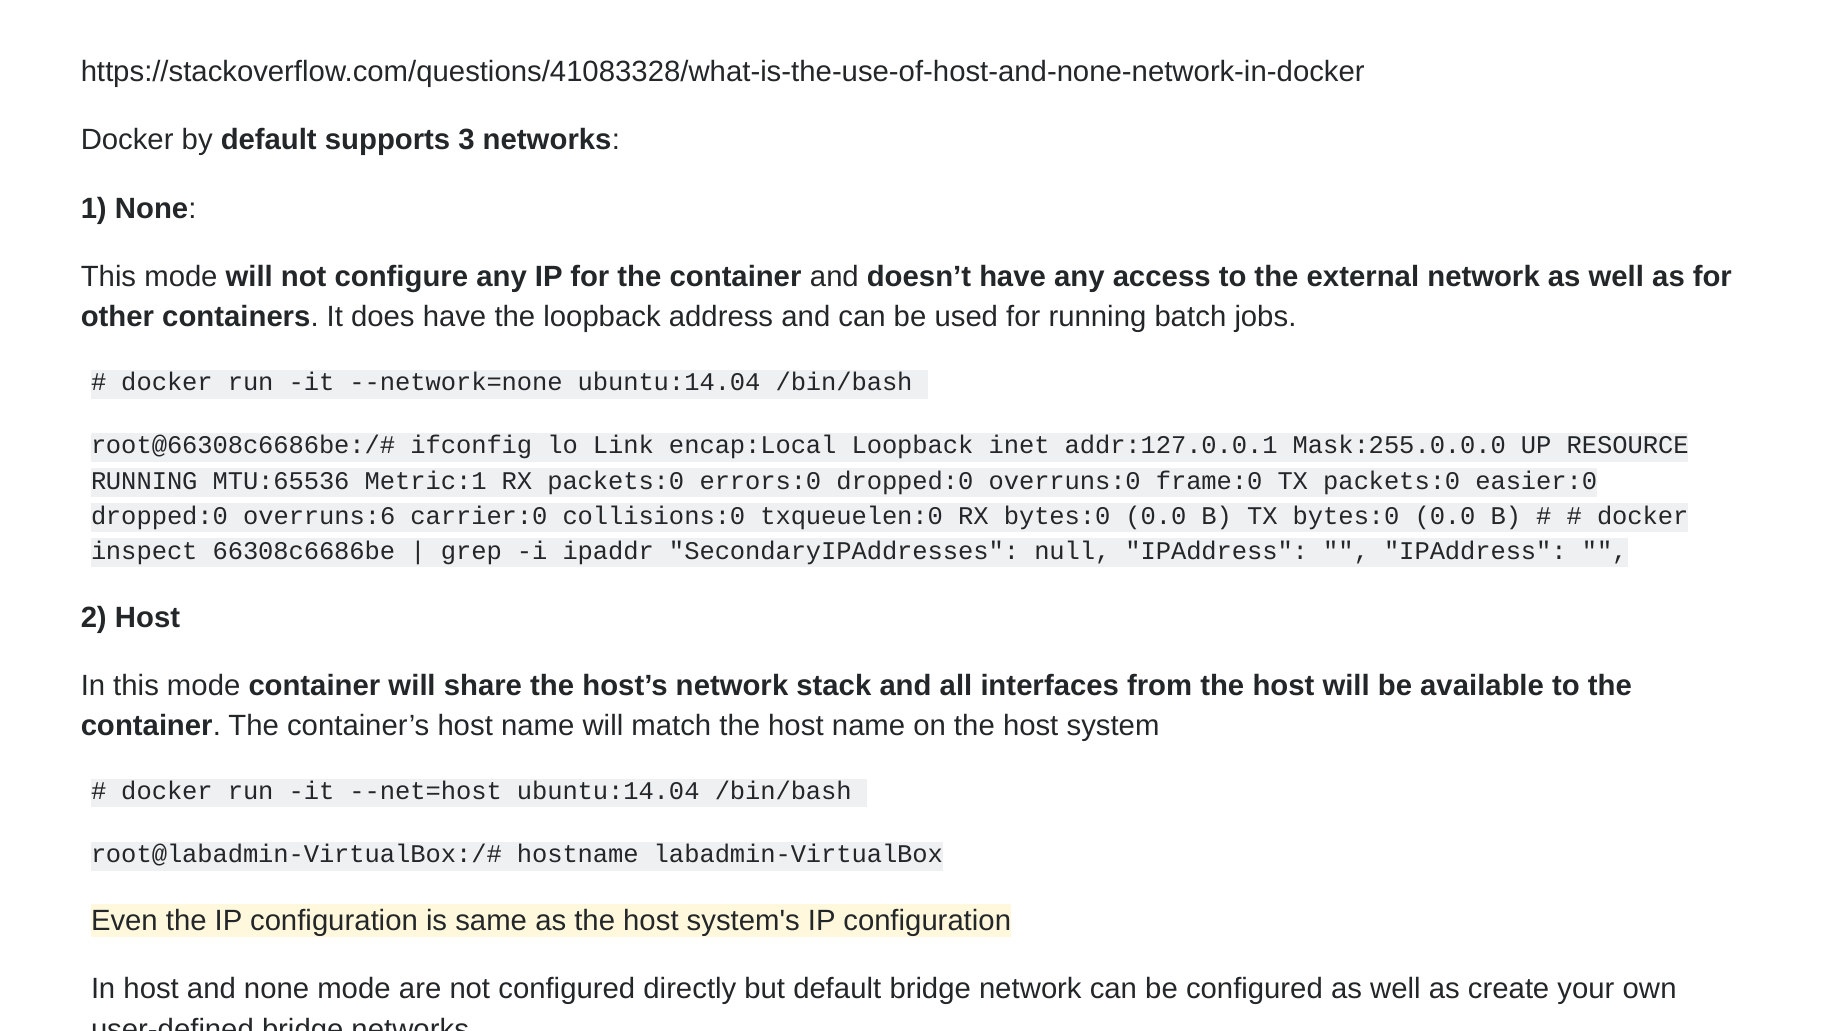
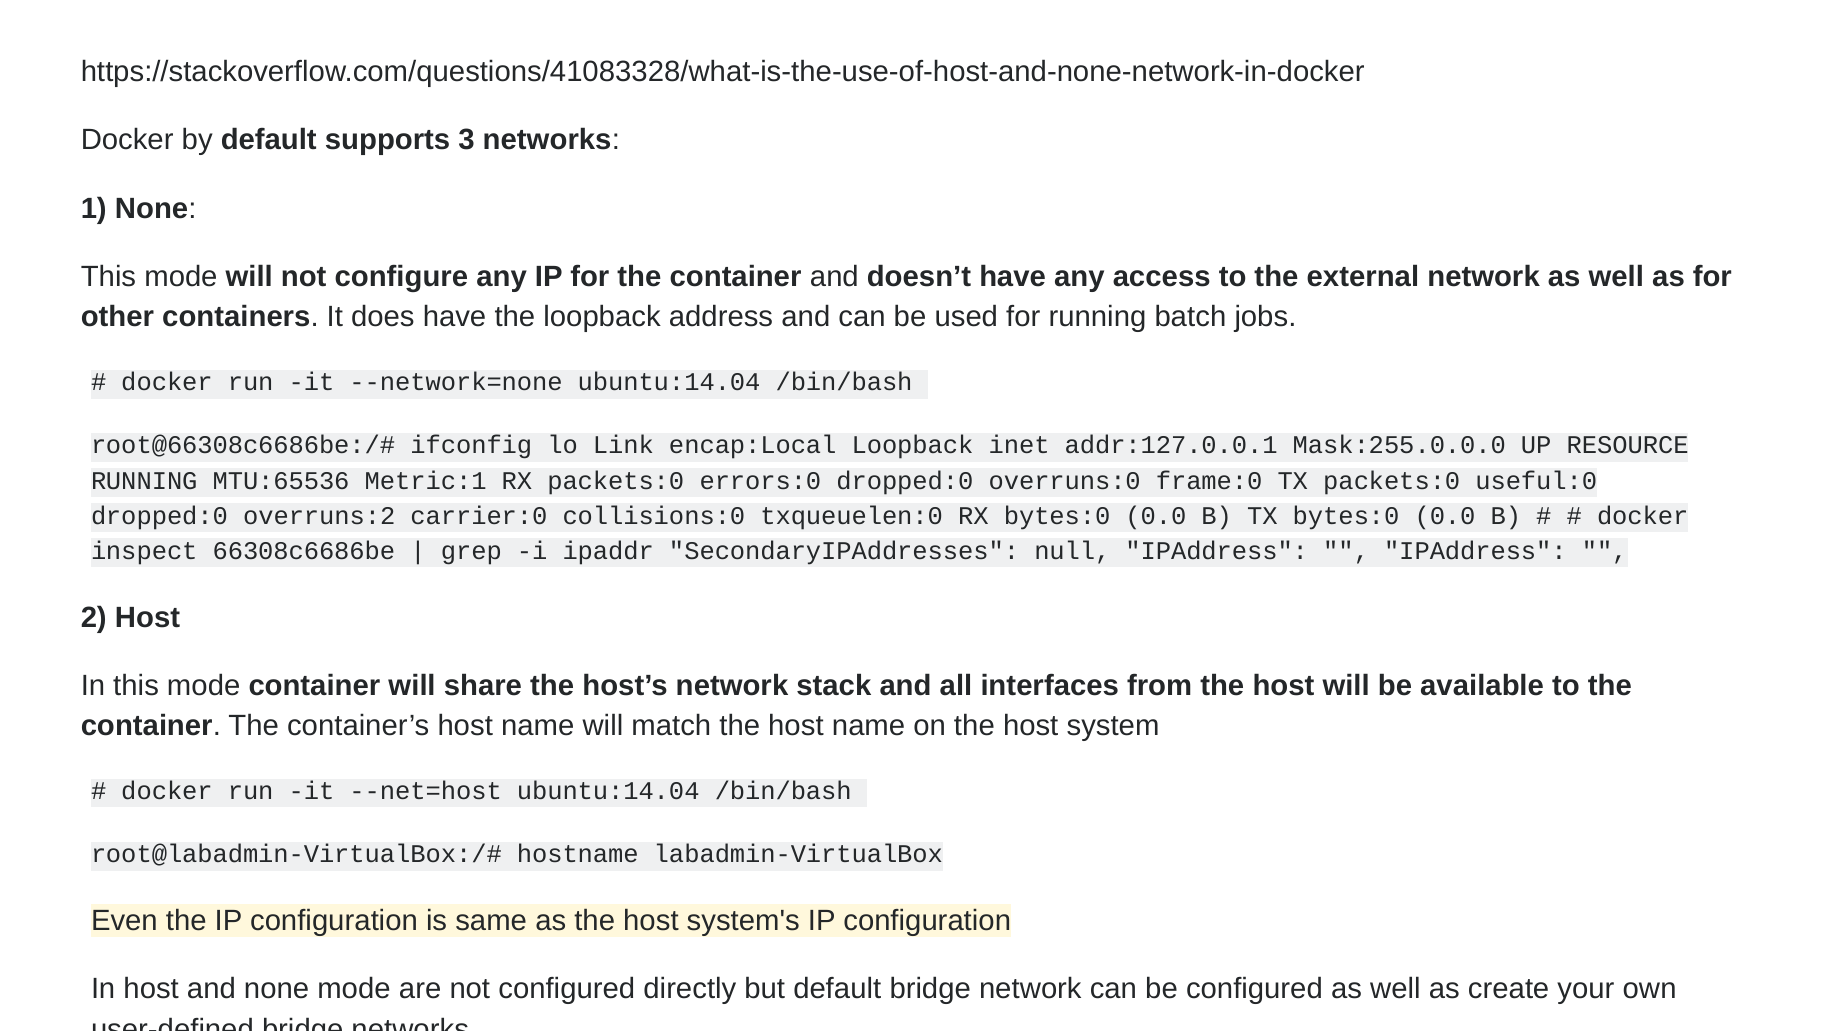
easier:0: easier:0 -> useful:0 (1536, 481)
overruns:6: overruns:6 -> overruns:2 (319, 516)
